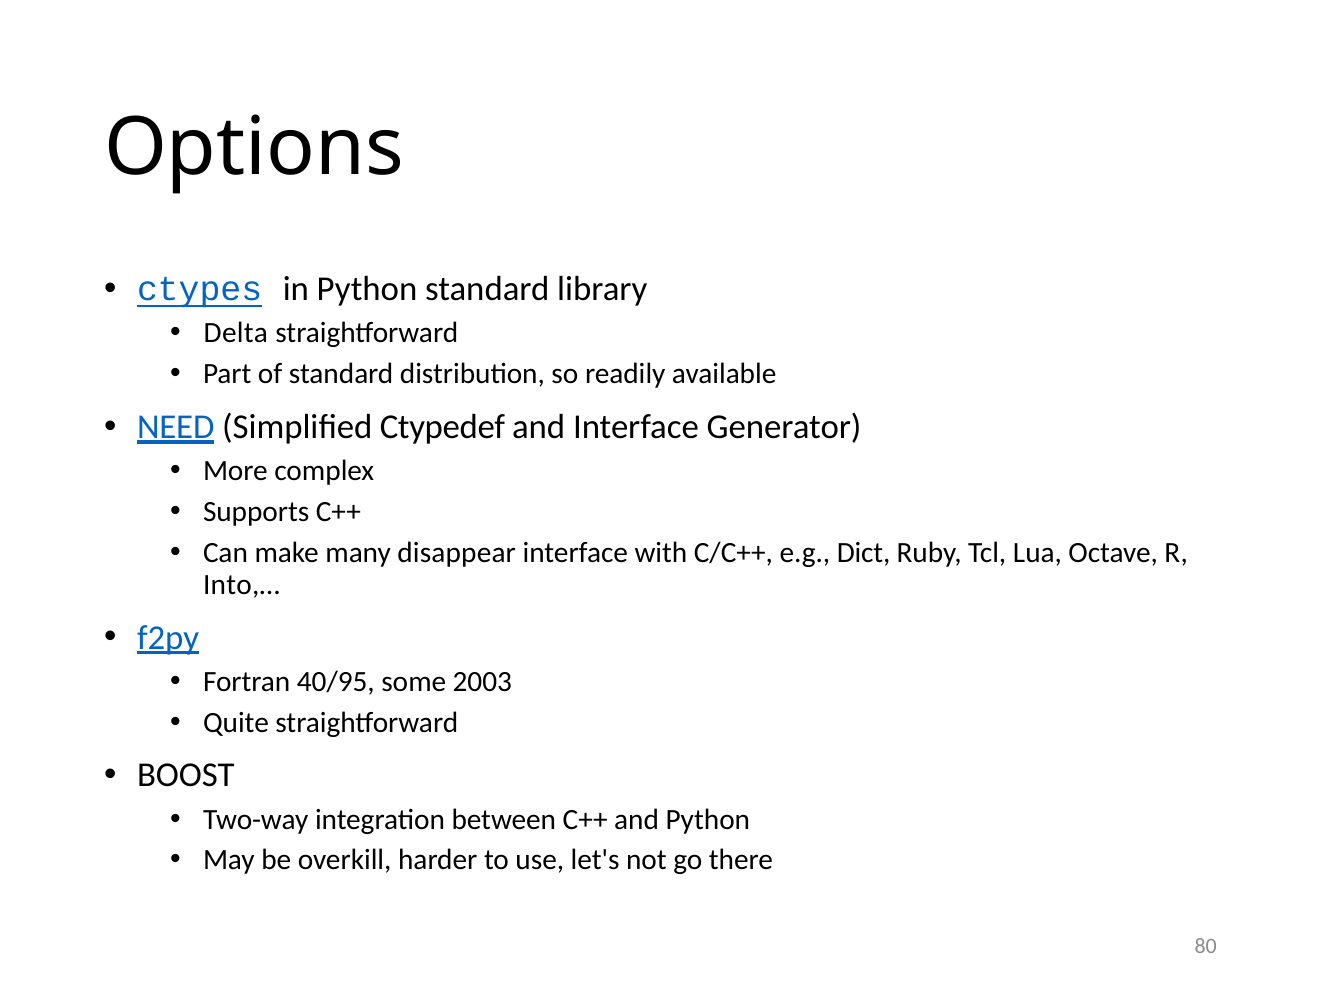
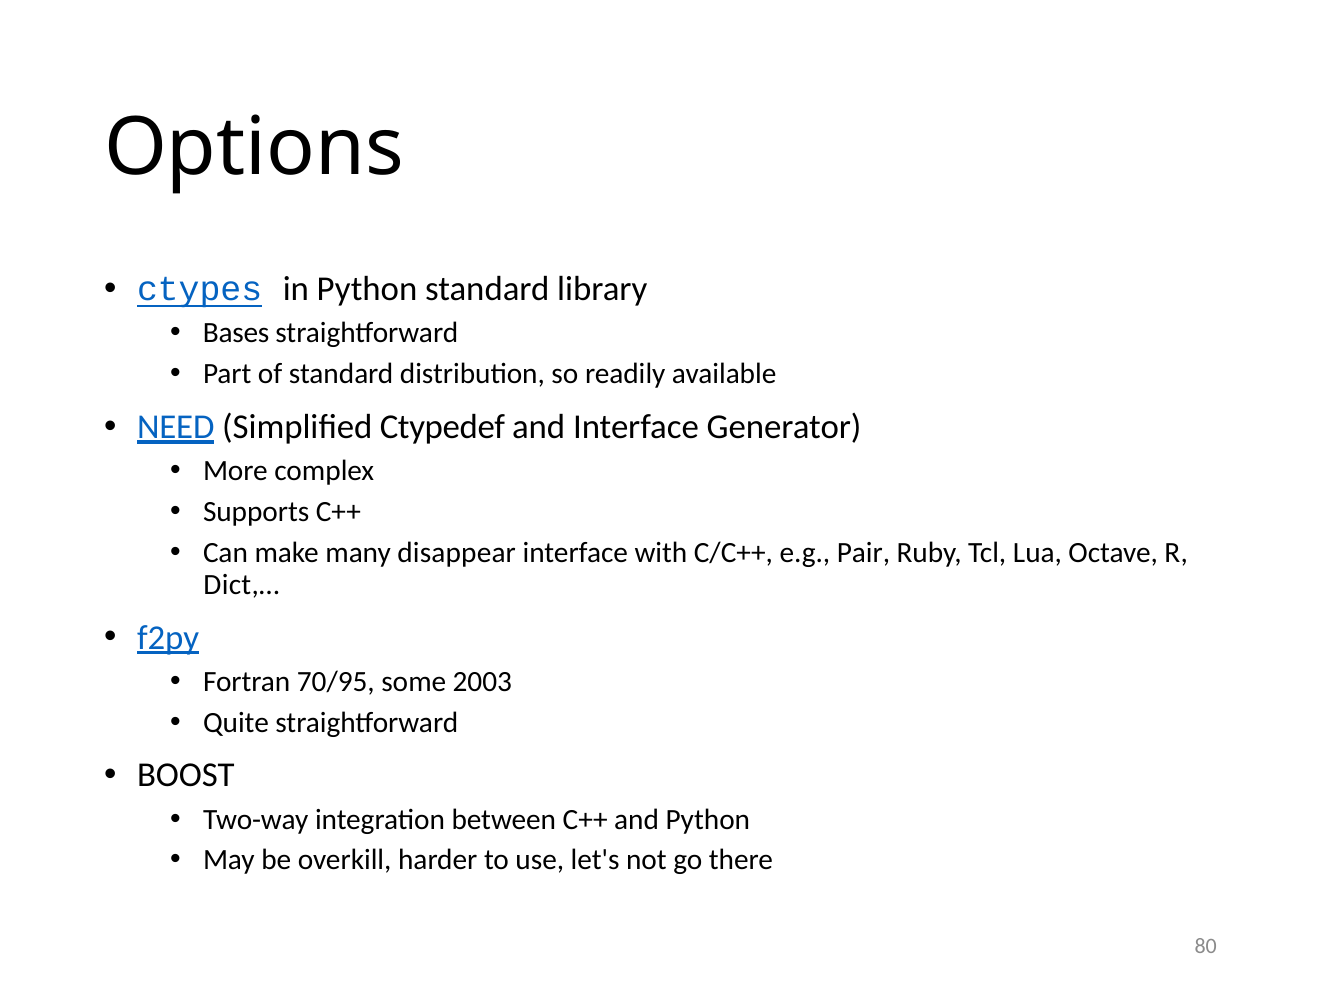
Delta: Delta -> Bases (236, 333)
Dict: Dict -> Pair (864, 553)
Into,…: Into,… -> Dict,… (241, 584)
40/95: 40/95 -> 70/95 (336, 681)
